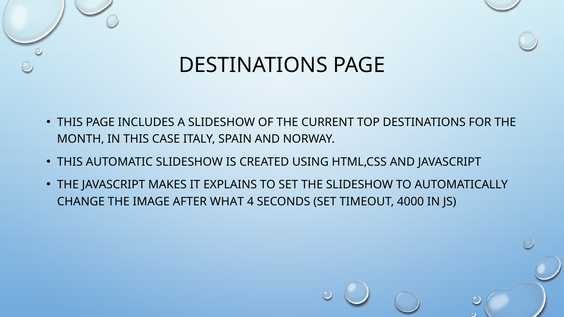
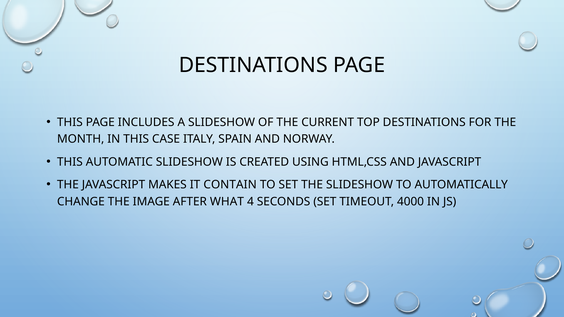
EXPLAINS: EXPLAINS -> CONTAIN (230, 185)
